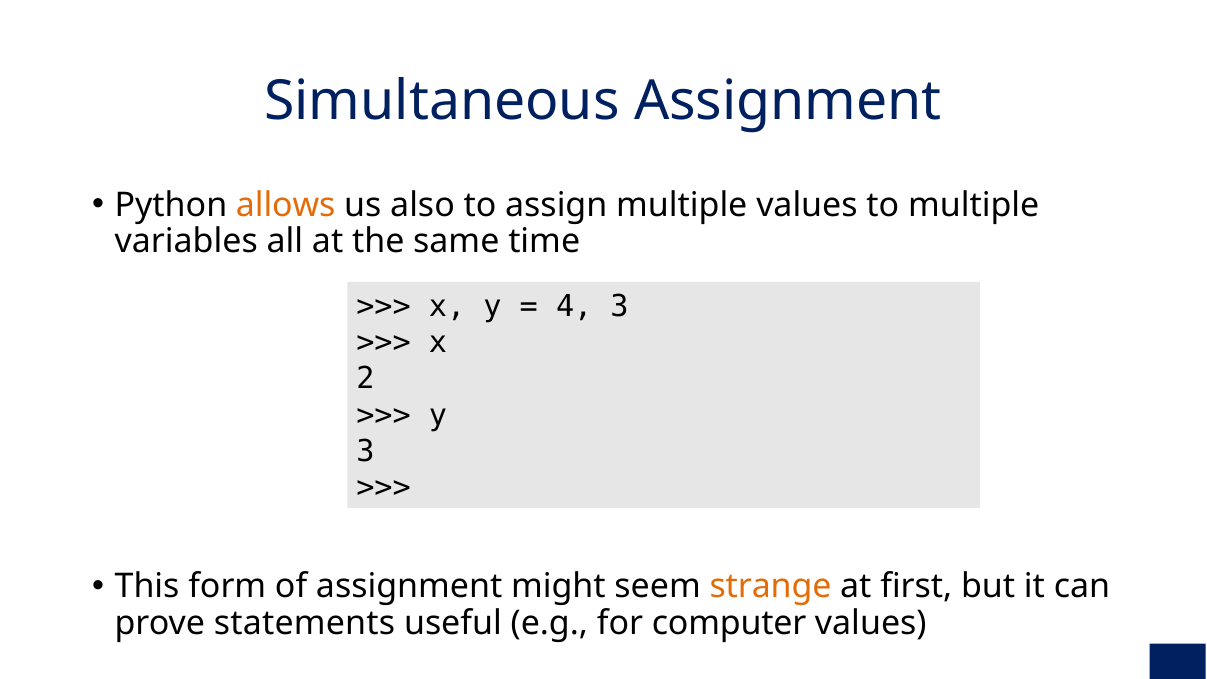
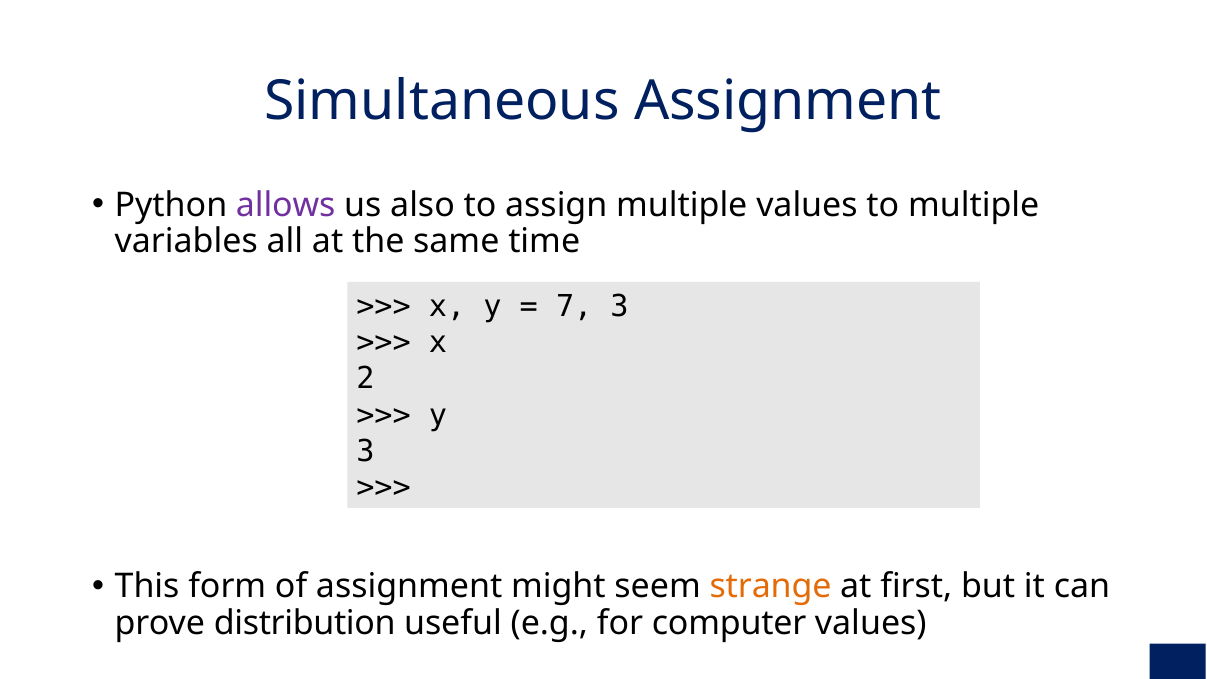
allows colour: orange -> purple (286, 205)
4: 4 -> 7 (574, 306)
statements: statements -> distribution (305, 623)
